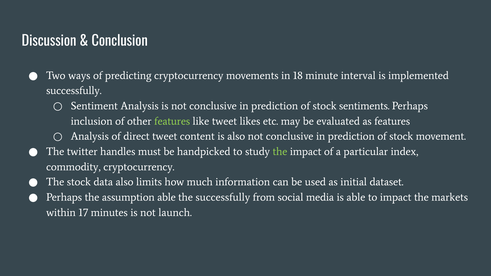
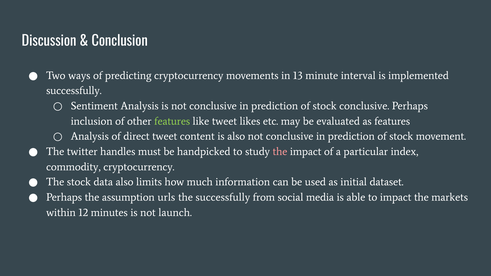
18: 18 -> 13 (298, 76)
stock sentiments: sentiments -> conclusive (364, 106)
the colour: light green -> pink (280, 152)
assumption able: able -> urls (166, 197)
17: 17 -> 12 (83, 213)
